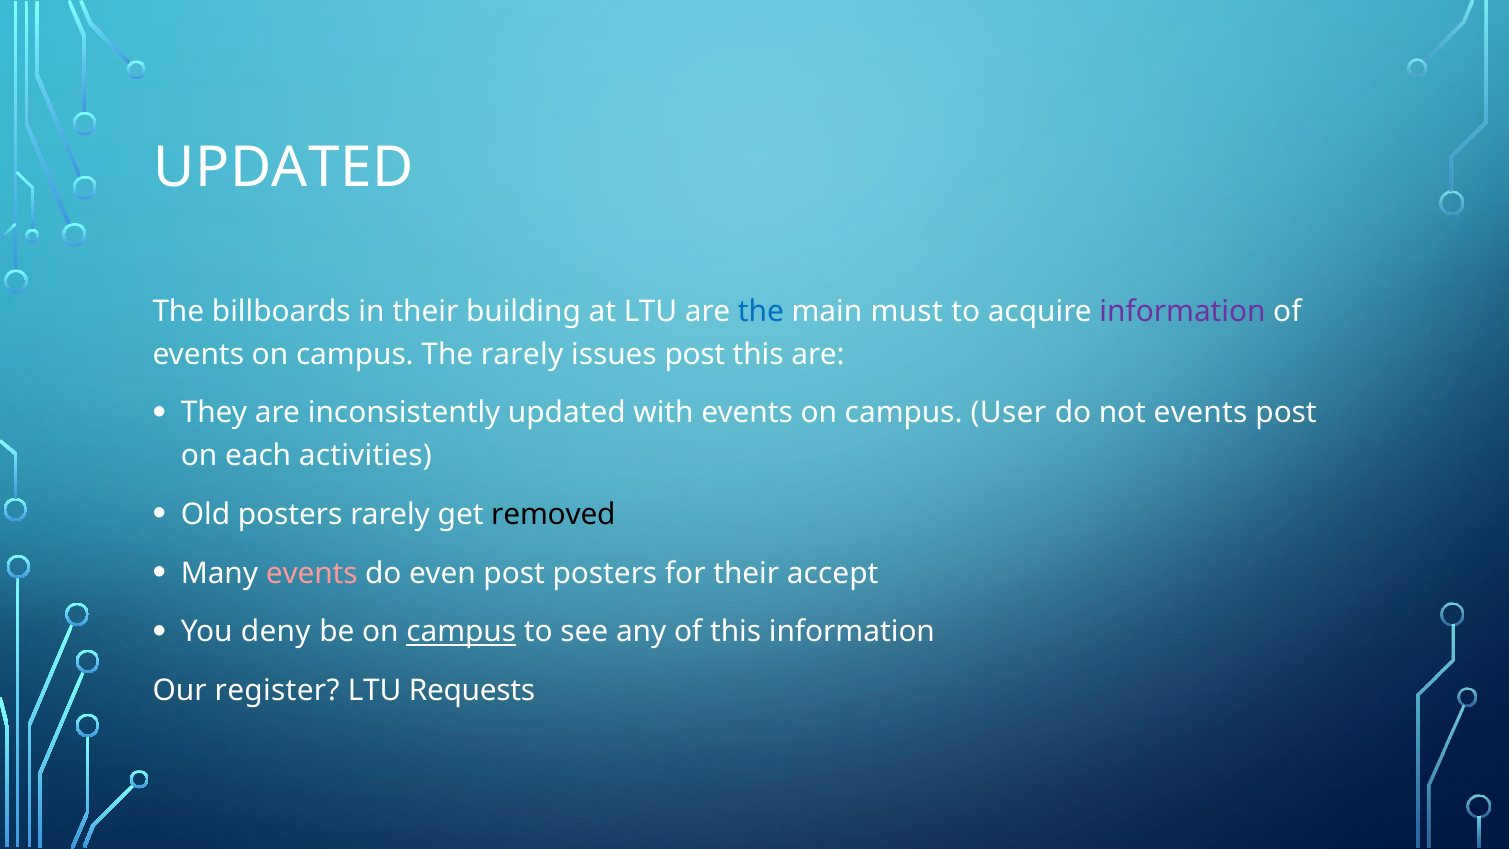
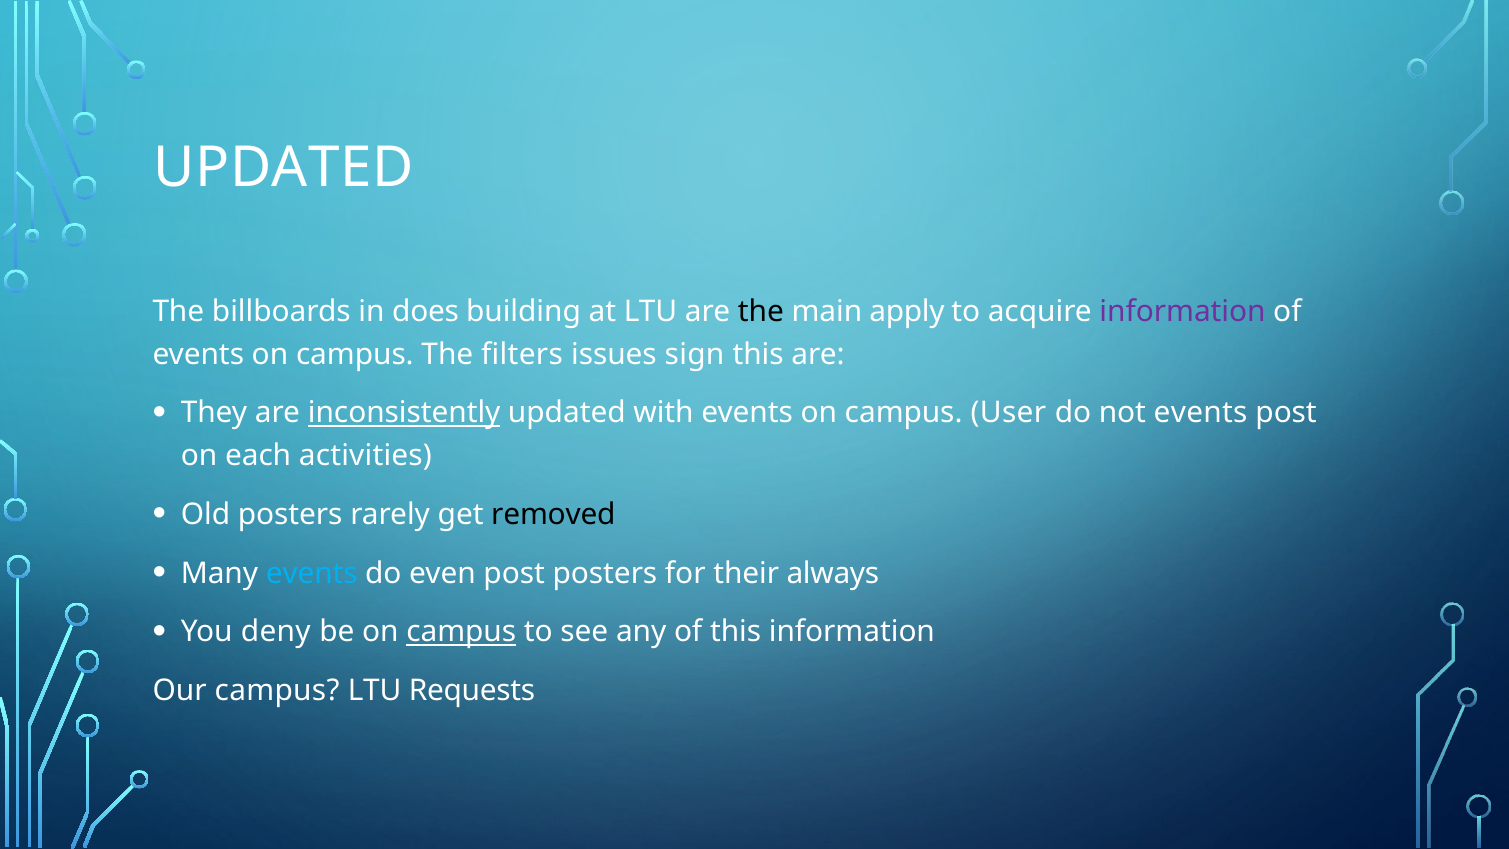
in their: their -> does (426, 311)
the colour: blue -> black (761, 311)
must: must -> apply (907, 311)
The rarely: rarely -> filters (522, 354)
issues post: post -> sign (695, 354)
inconsistently underline: none -> present (404, 413)
events colour: pink -> light blue (312, 573)
accept: accept -> always (833, 573)
Our register: register -> campus (277, 691)
